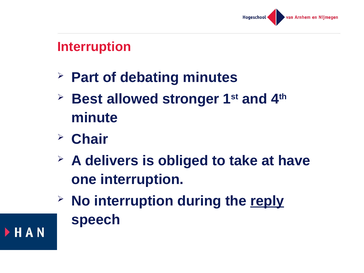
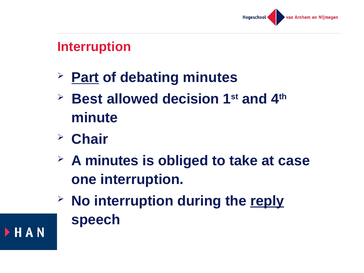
Part underline: none -> present (85, 77)
stronger: stronger -> decision (191, 99)
A delivers: delivers -> minutes (112, 161)
have: have -> case (294, 161)
